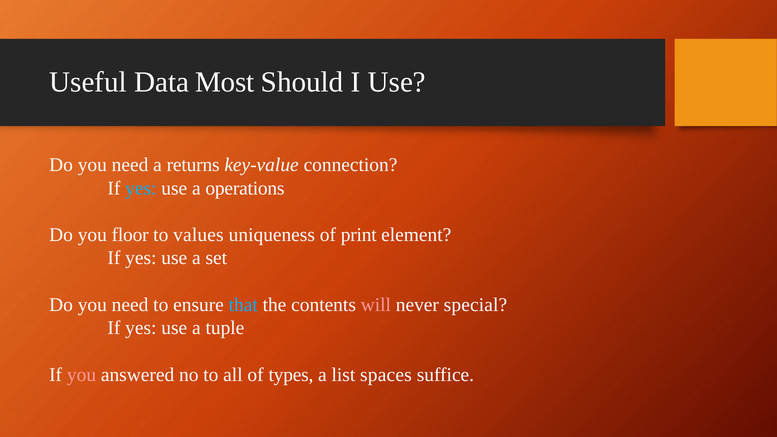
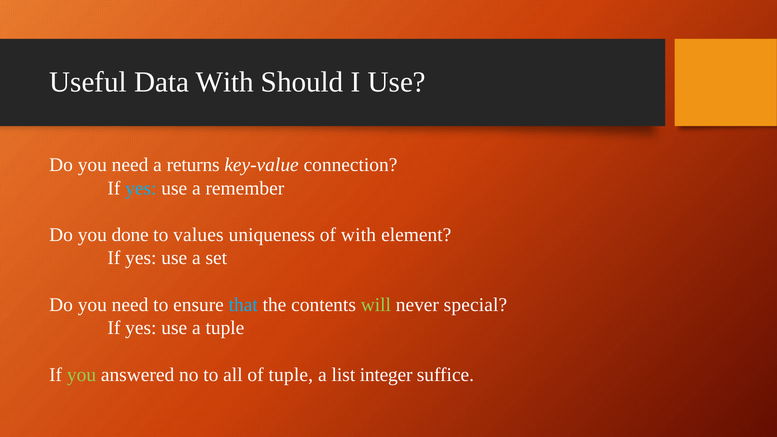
Data Most: Most -> With (225, 82)
operations: operations -> remember (245, 188)
floor: floor -> done (130, 235)
of print: print -> with (359, 235)
will colour: pink -> light green (376, 305)
you colour: pink -> light green (82, 375)
of types: types -> tuple (291, 375)
spaces: spaces -> integer (386, 375)
